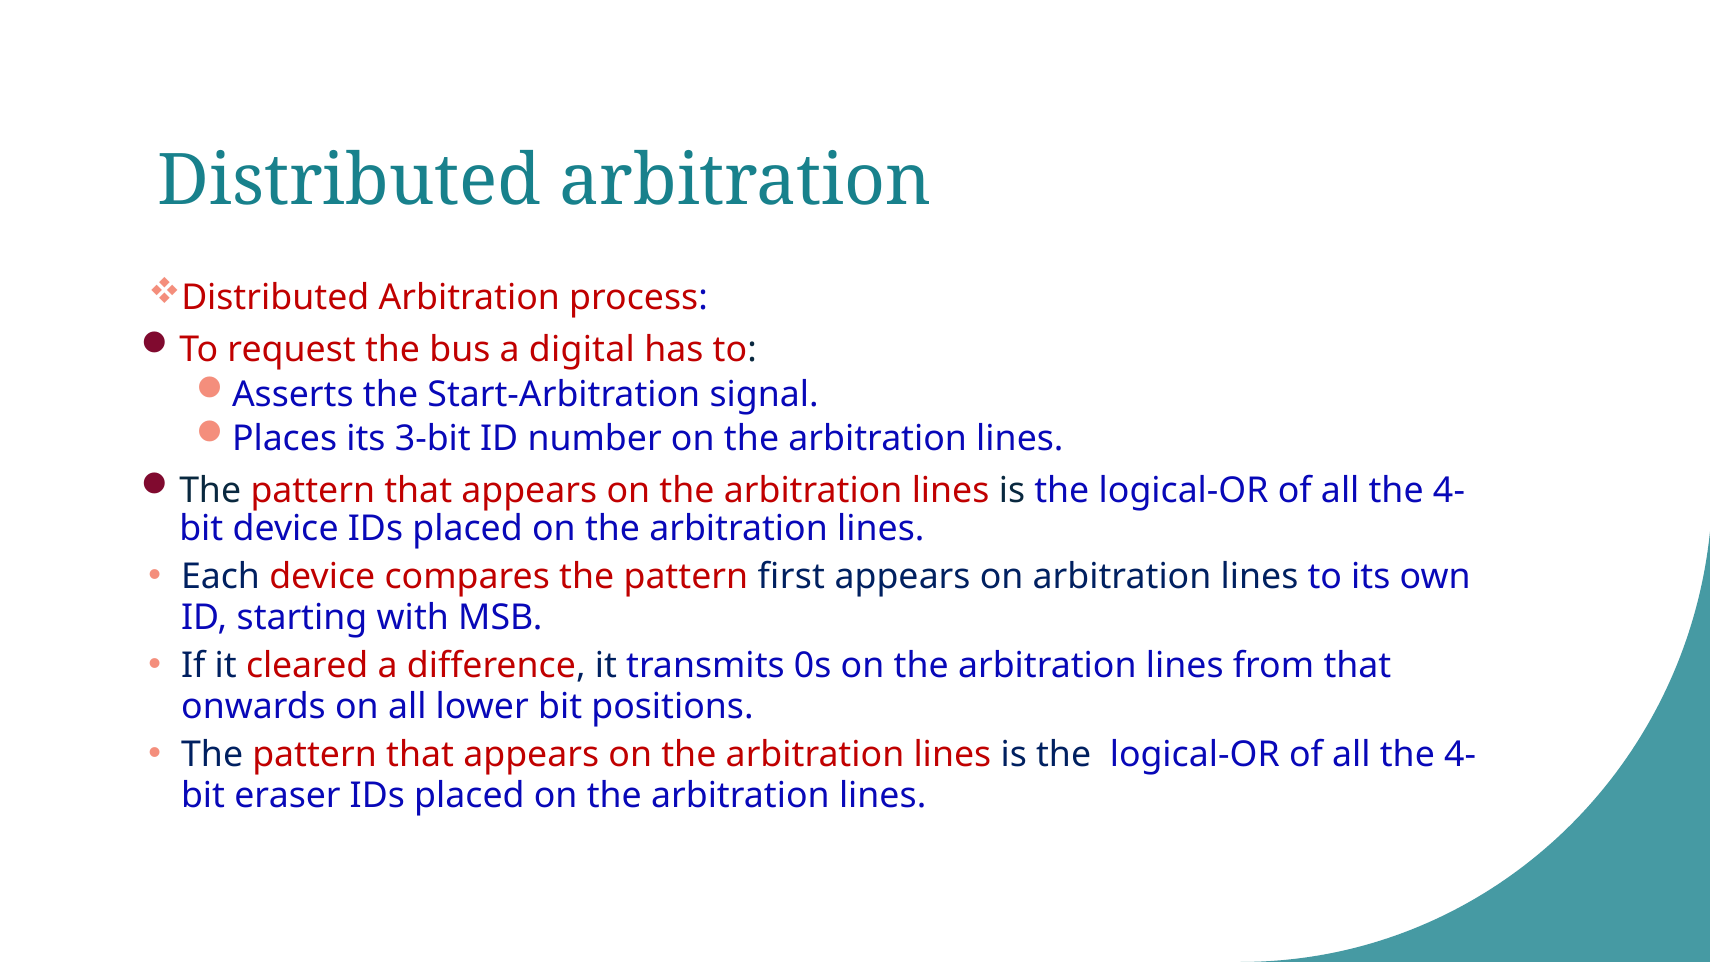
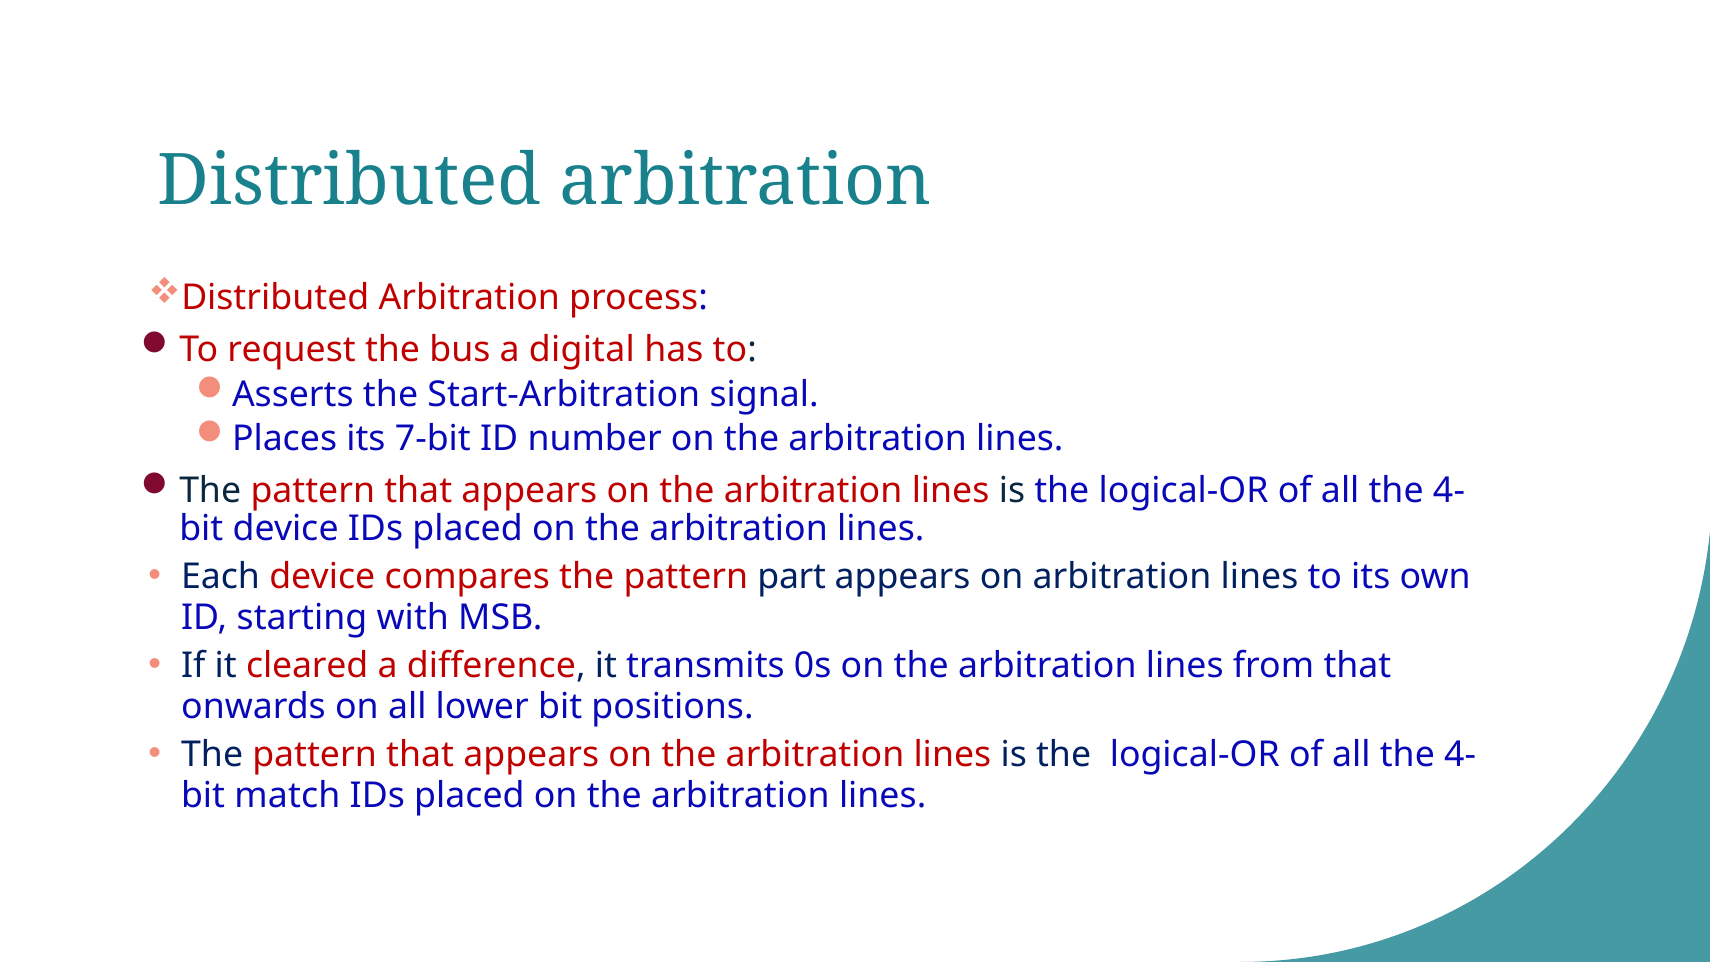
3-bit: 3-bit -> 7-bit (433, 439)
first: first -> part (792, 577)
eraser: eraser -> match (287, 796)
